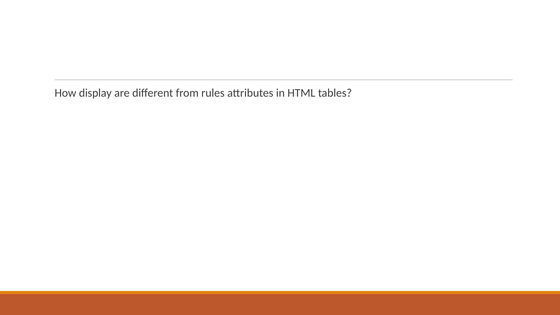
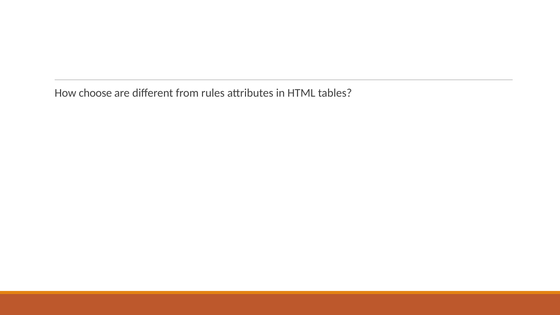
display: display -> choose (95, 93)
